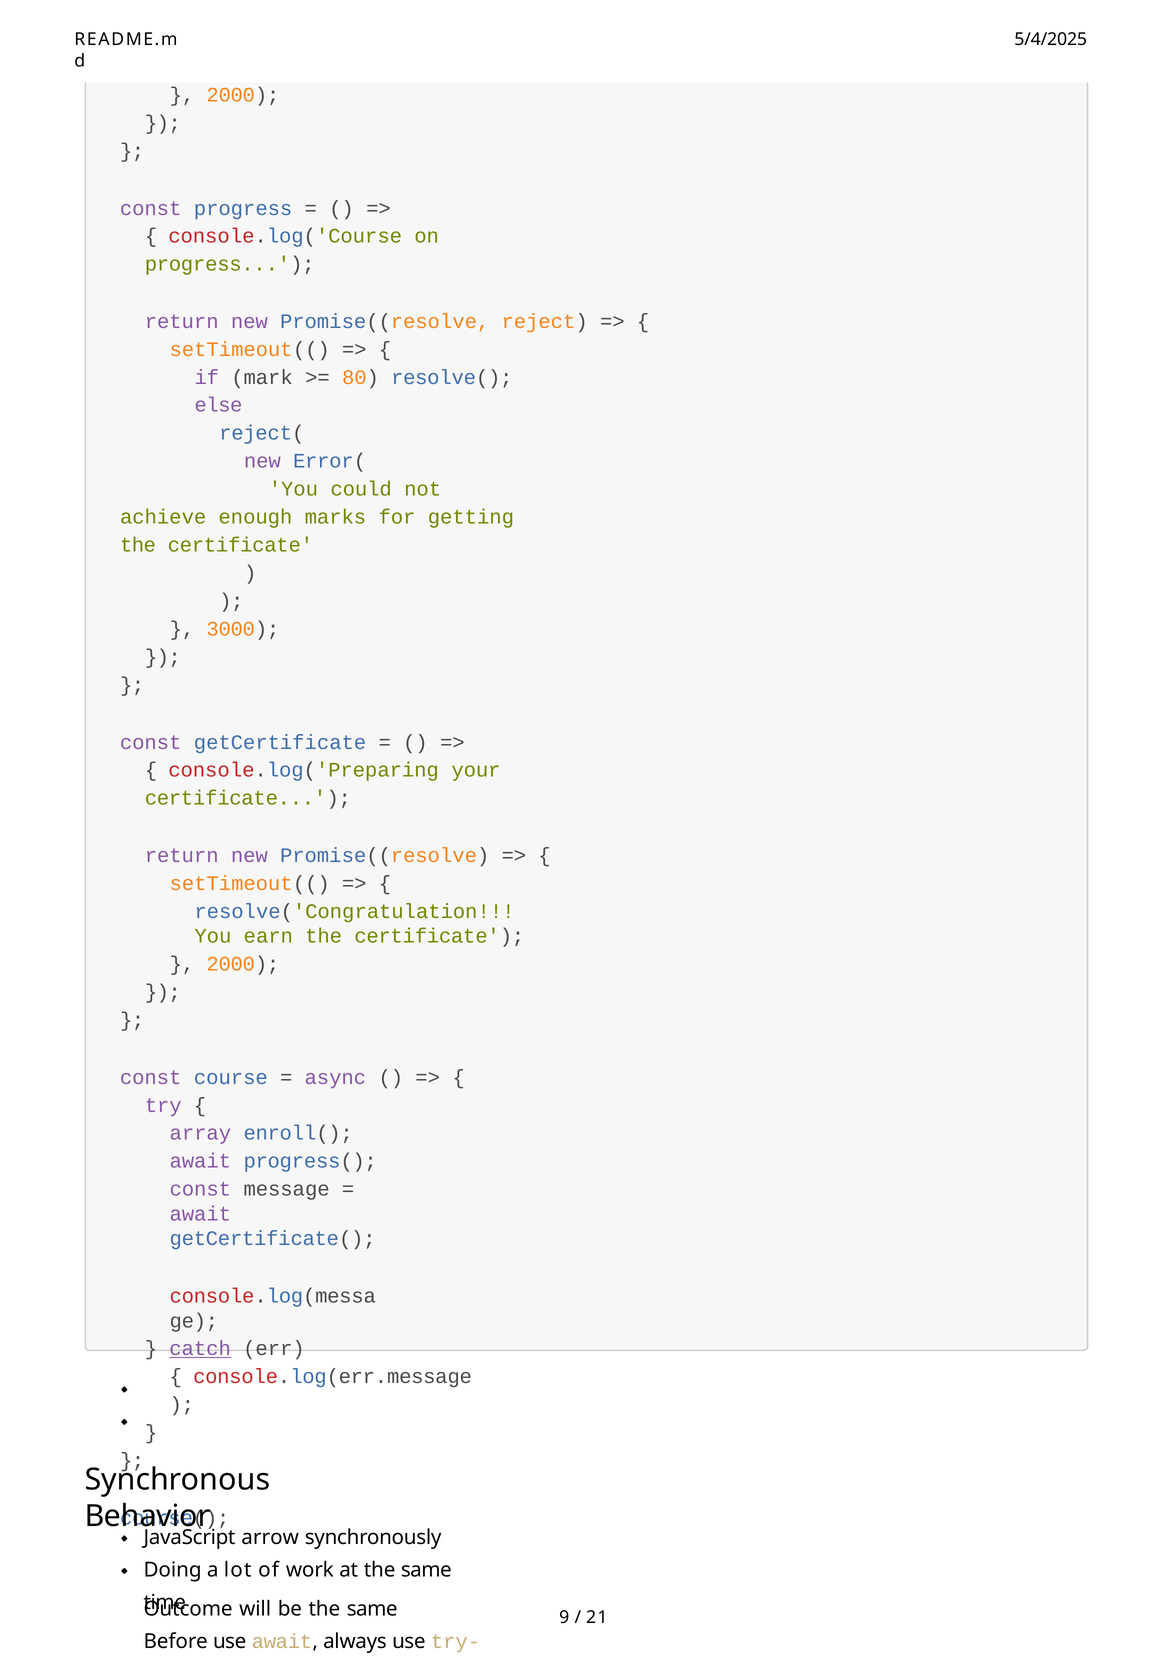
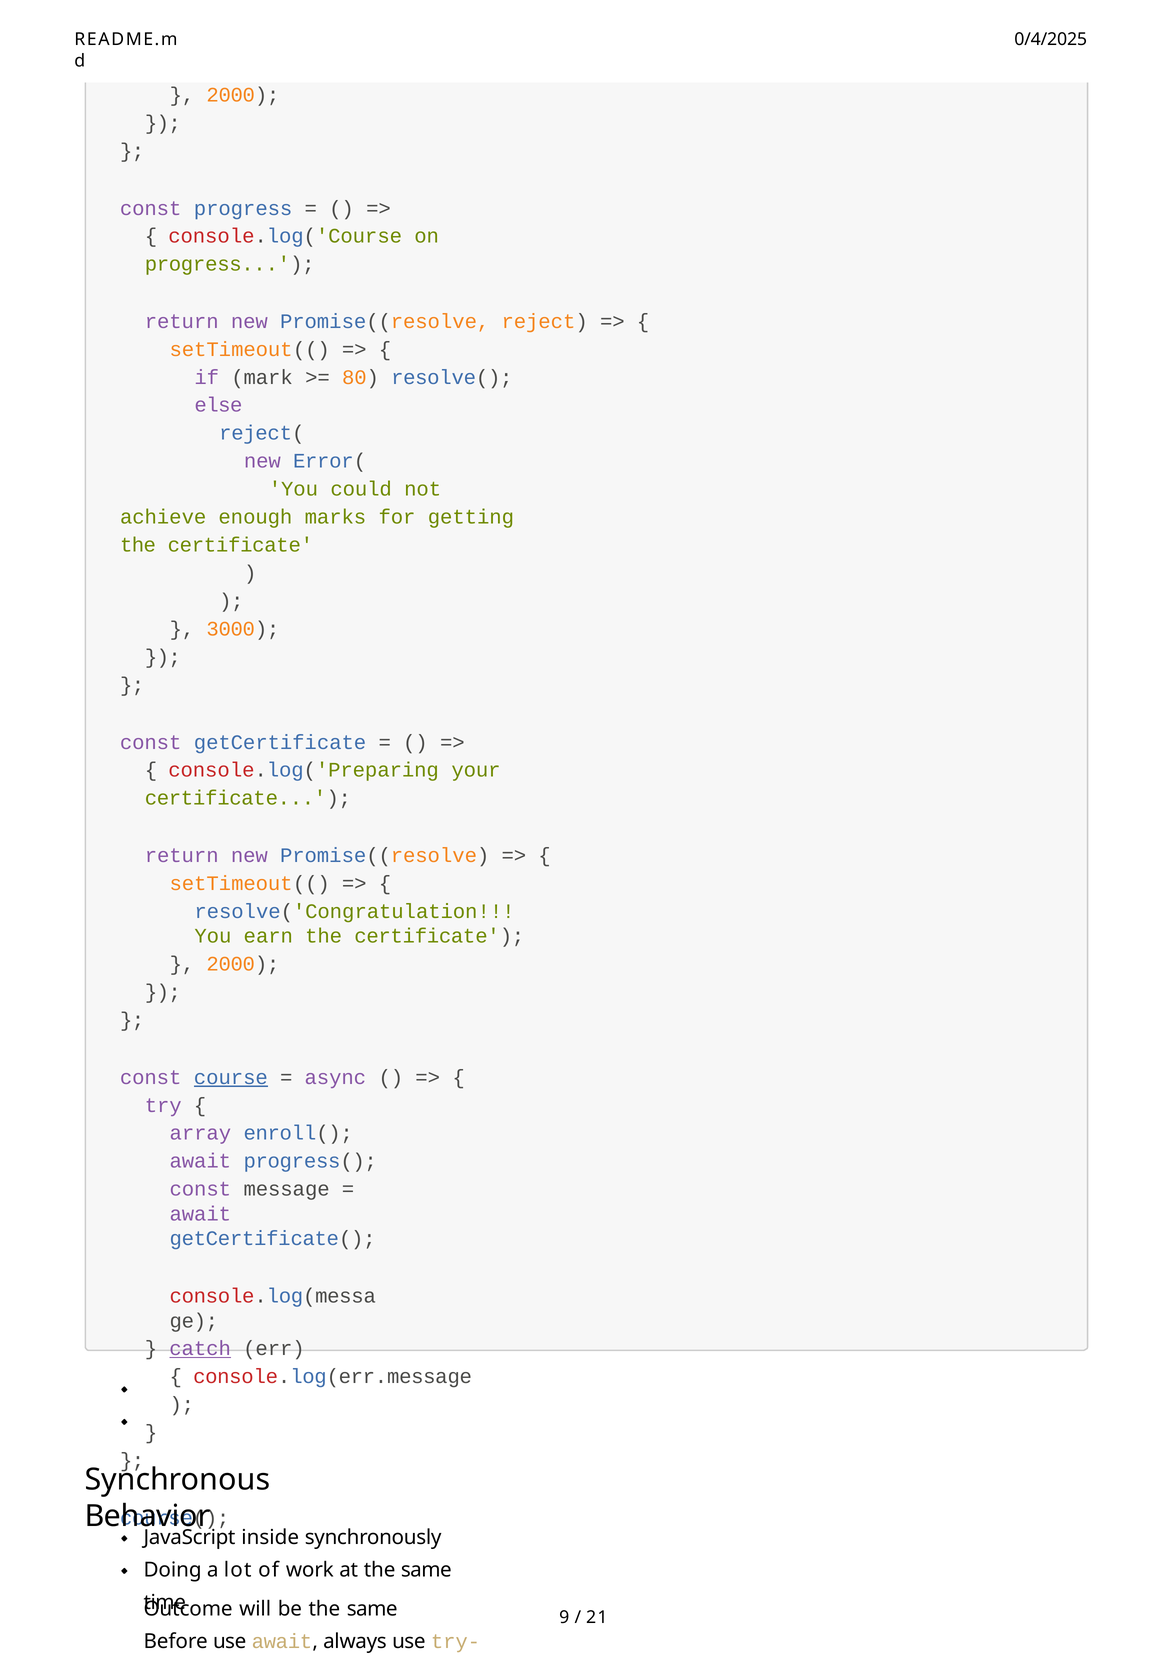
5/4/2025: 5/4/2025 -> 0/4/2025 (1051, 39)
course underline: none -> present (231, 1078)
arrow: arrow -> inside (270, 1539)
